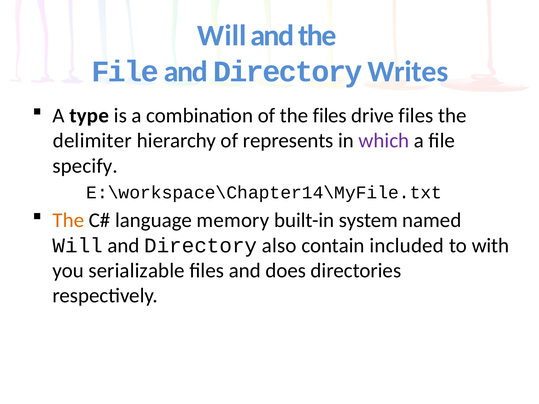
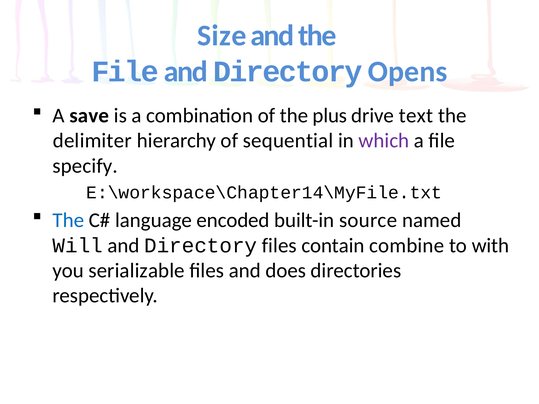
Will: Will -> Size (222, 36)
Writes: Writes -> Opens (408, 72)
type: type -> save (89, 116)
the files: files -> plus (330, 116)
drive files: files -> text (416, 116)
represents: represents -> sequential (288, 141)
The colour: orange -> blue (68, 220)
memory: memory -> encoded (233, 220)
system: system -> source (368, 220)
Directory also: also -> files (279, 246)
included: included -> combine (407, 246)
